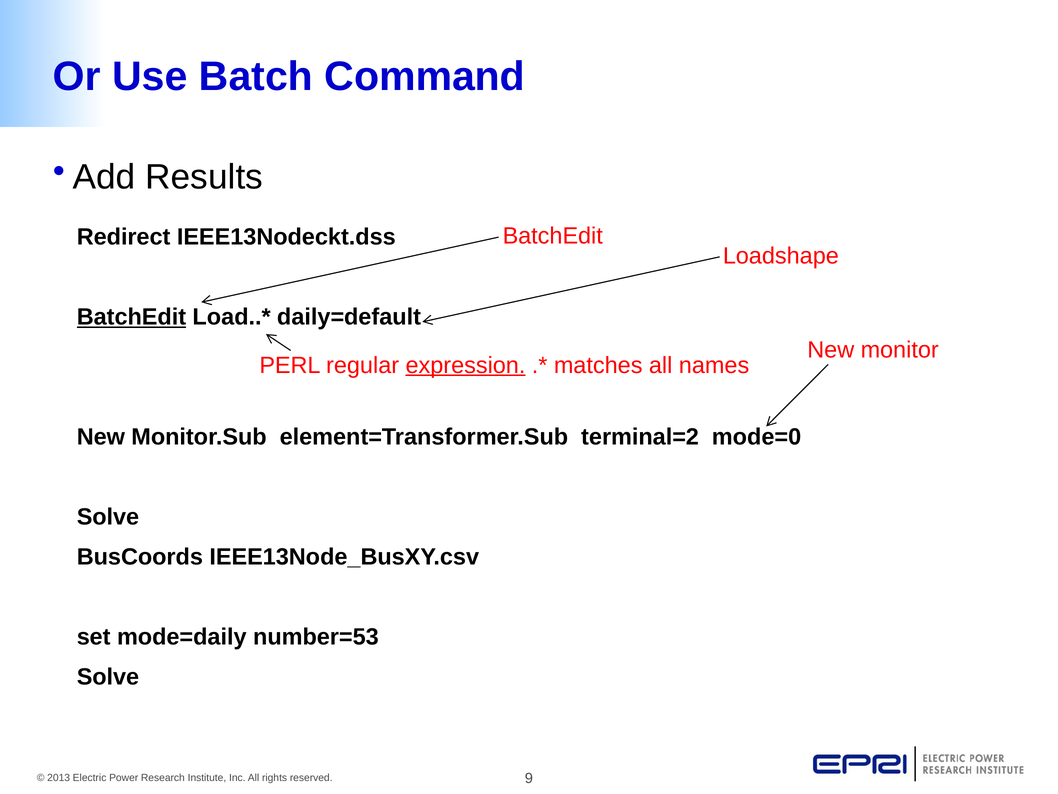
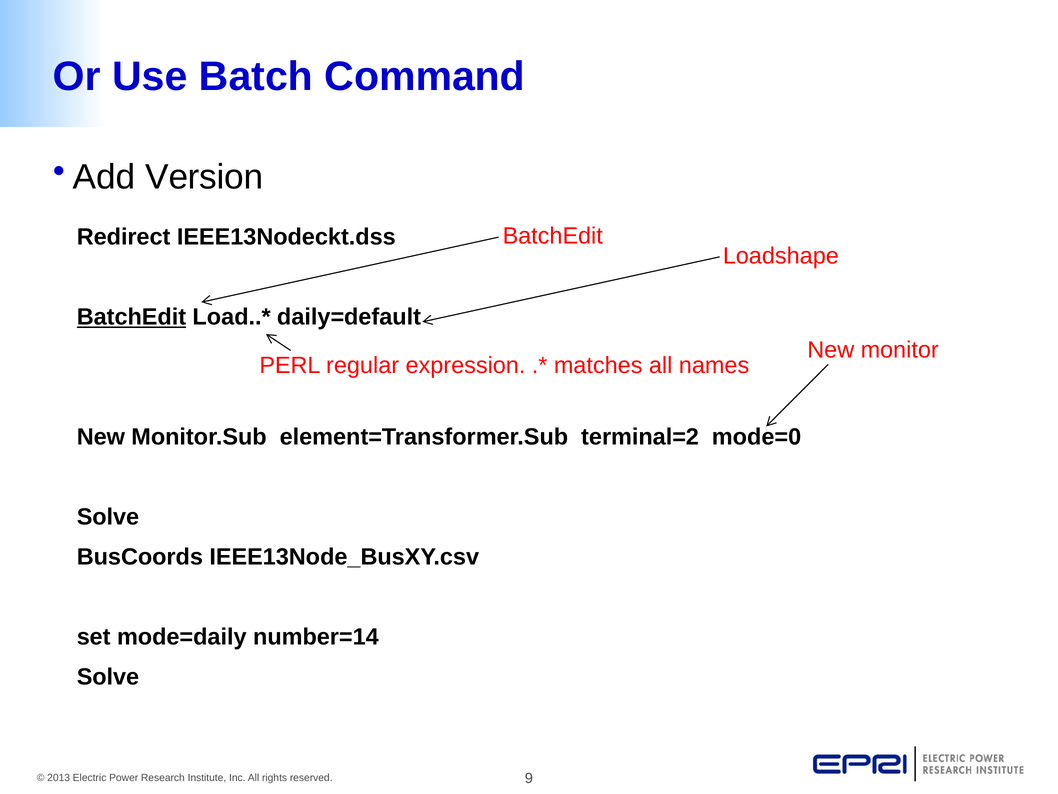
Results: Results -> Version (204, 177)
expression underline: present -> none (465, 365)
number=53: number=53 -> number=14 (316, 636)
